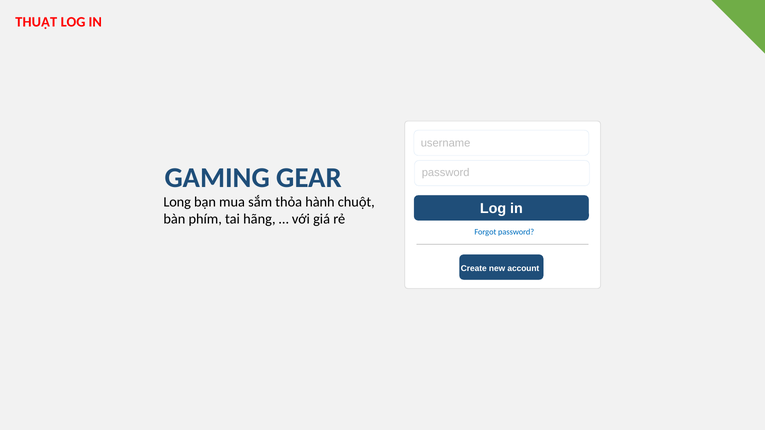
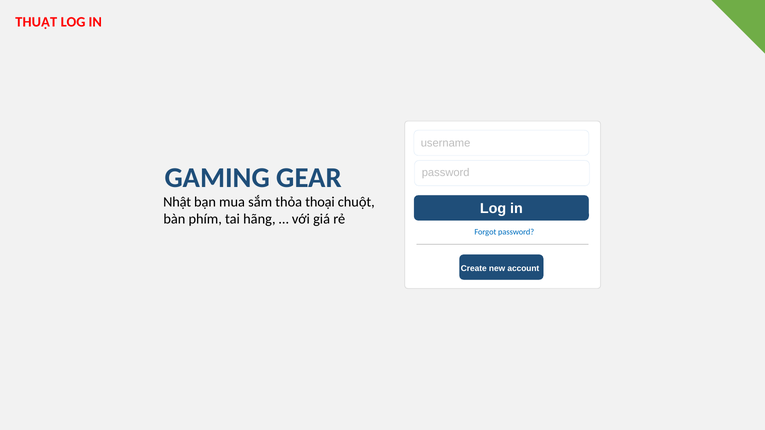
Long: Long -> Nhật (177, 202)
hành: hành -> thoại (320, 202)
